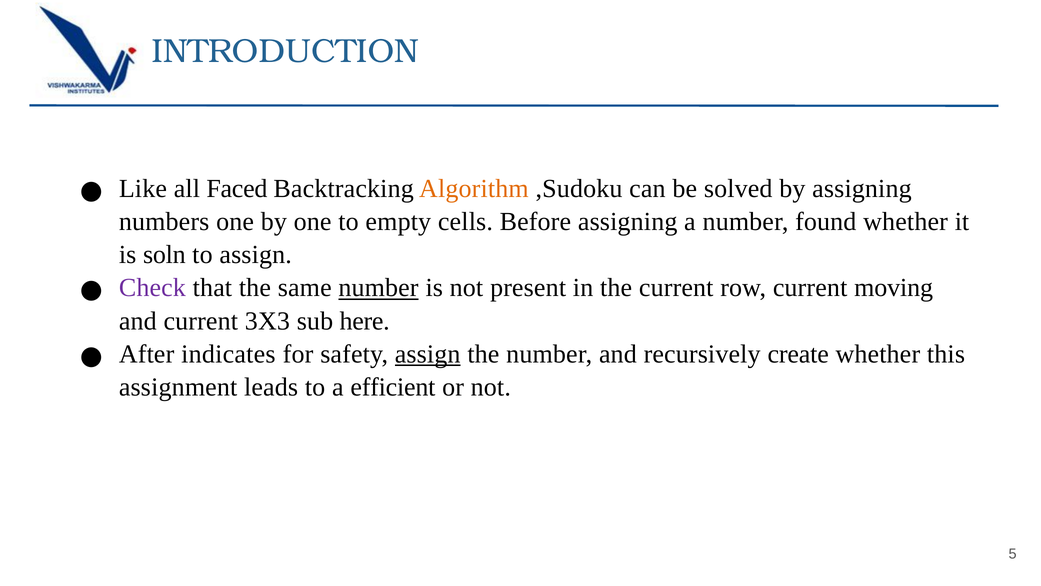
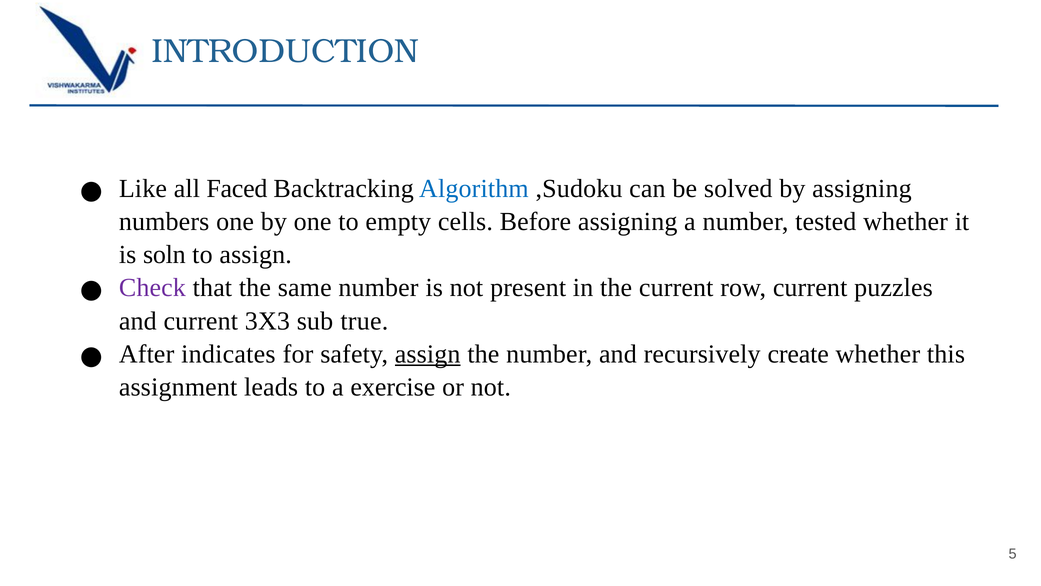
Algorithm colour: orange -> blue (474, 188)
found: found -> tested (826, 221)
number underline: present -> none (378, 288)
moving: moving -> puzzles (893, 288)
here: here -> true (364, 321)
efficient: efficient -> exercise (393, 387)
